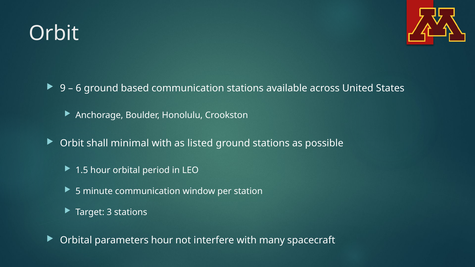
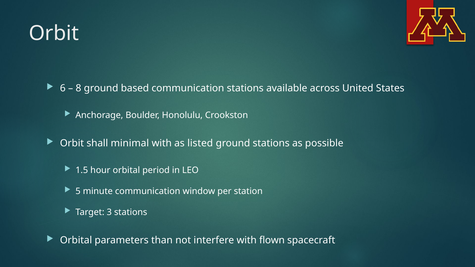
9: 9 -> 6 (63, 88)
6: 6 -> 8 (78, 88)
parameters hour: hour -> than (162, 240)
many: many -> flown (272, 240)
